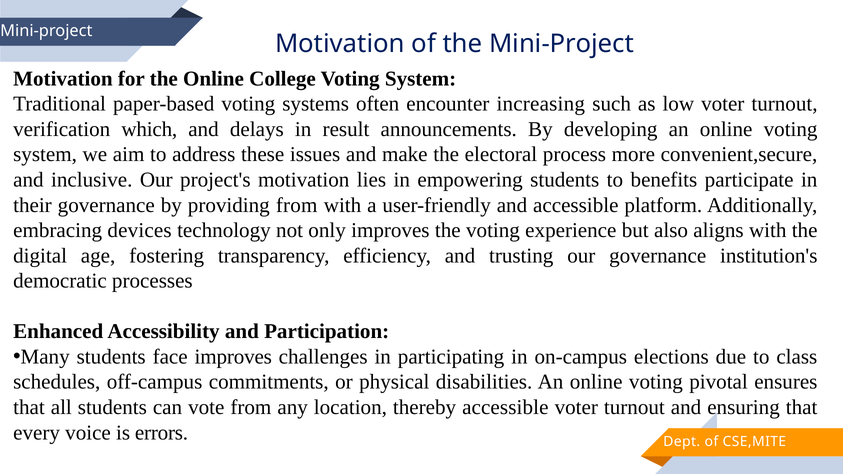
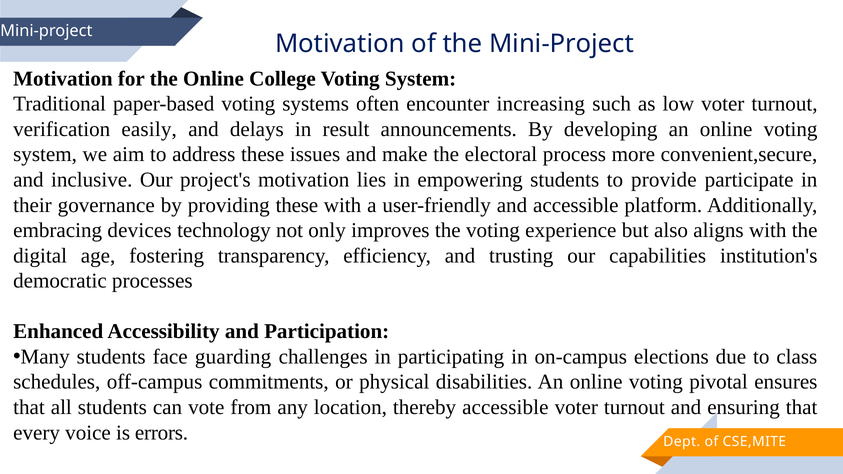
which: which -> easily (149, 129)
benefits: benefits -> provide (664, 180)
providing from: from -> these (297, 205)
our governance: governance -> capabilities (658, 256)
face improves: improves -> guarding (233, 357)
